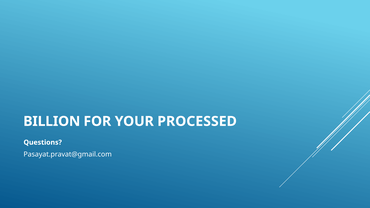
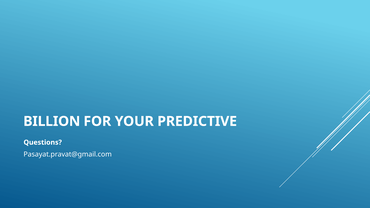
PROCESSED: PROCESSED -> PREDICTIVE (197, 121)
